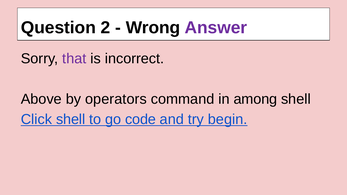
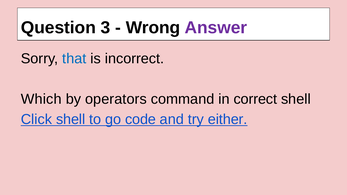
2: 2 -> 3 (106, 28)
that colour: purple -> blue (74, 59)
Above: Above -> Which (41, 99)
among: among -> correct (255, 99)
begin: begin -> either (228, 119)
